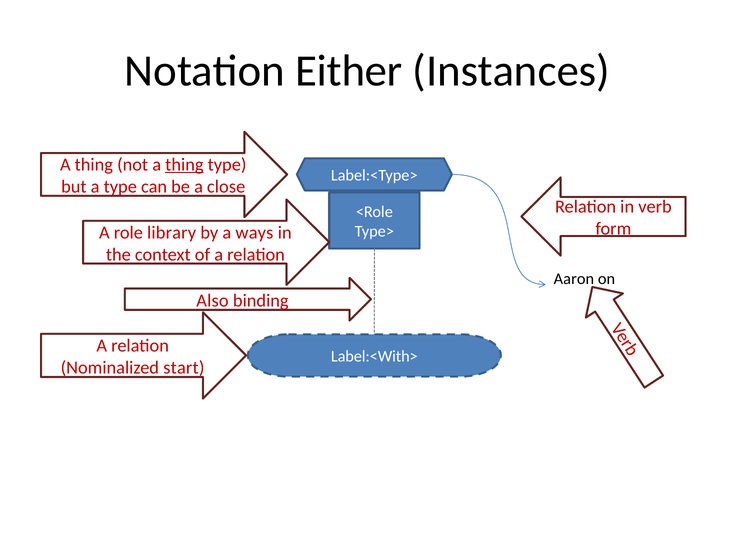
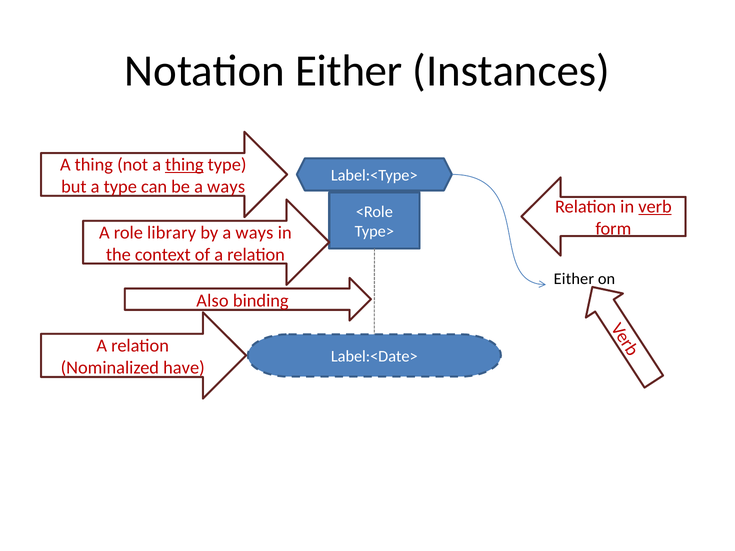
be a close: close -> ways (226, 187)
verb underline: none -> present (655, 207)
Aaron: Aaron -> Either (574, 279)
Label:<With>: Label:<With> -> Label:<Date> (374, 357)
start: start -> have (184, 368)
